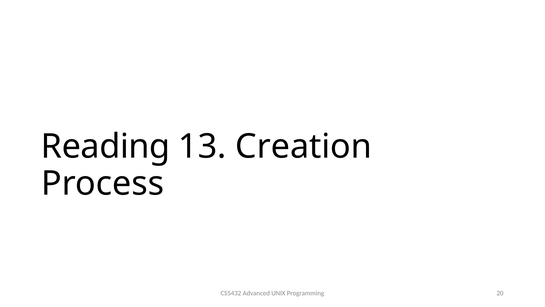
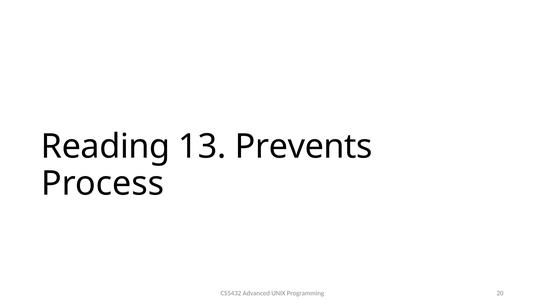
Creation: Creation -> Prevents (304, 146)
